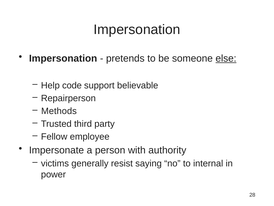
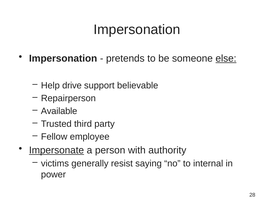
code: code -> drive (72, 85)
Methods: Methods -> Available (59, 111)
Impersonate underline: none -> present (57, 150)
